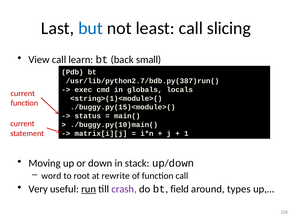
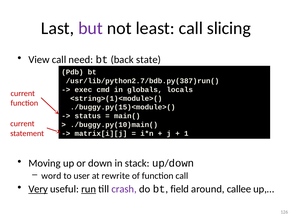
but colour: blue -> purple (91, 28)
learn: learn -> need (81, 60)
small: small -> state (149, 60)
root: root -> user (82, 176)
Very underline: none -> present (38, 189)
types: types -> callee (239, 189)
